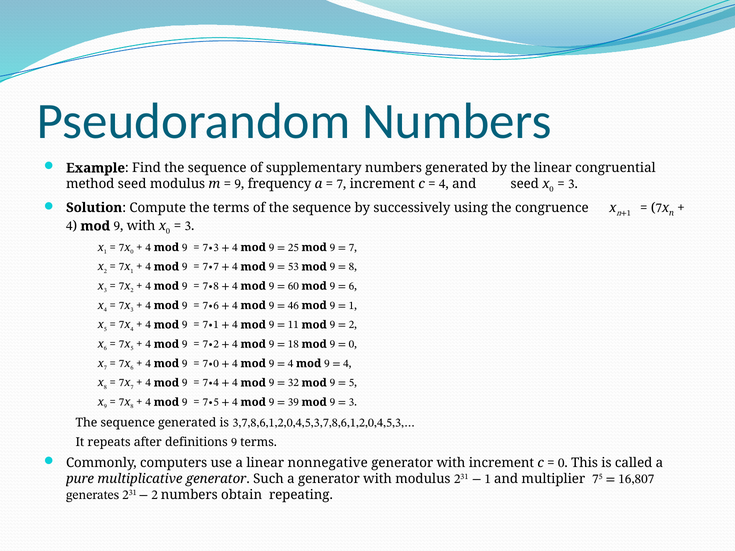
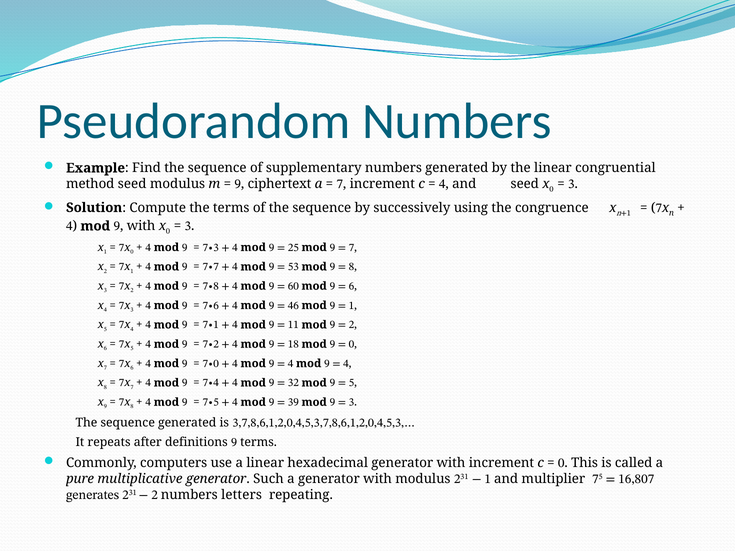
frequency: frequency -> ciphertext (280, 184)
nonnegative: nonnegative -> hexadecimal (328, 463)
obtain: obtain -> letters (242, 495)
